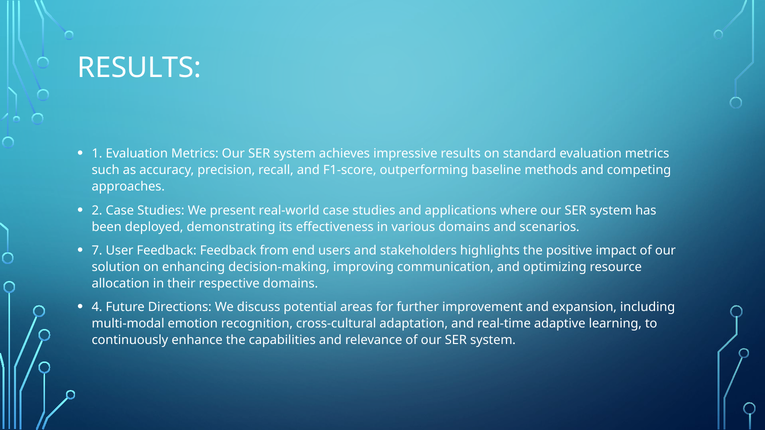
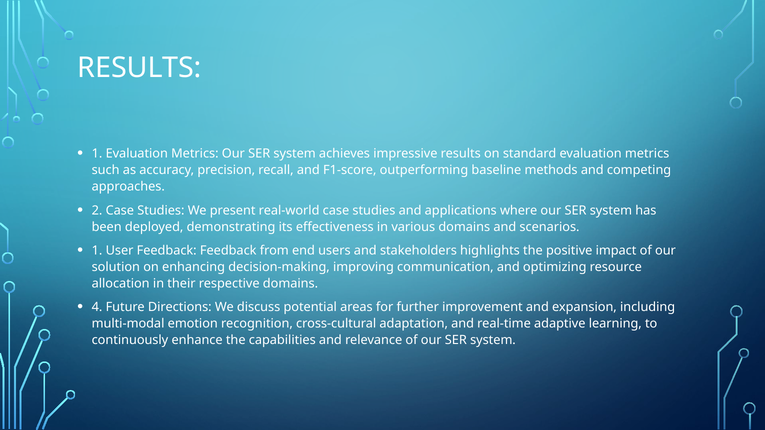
7: 7 -> 1 (97, 251)
